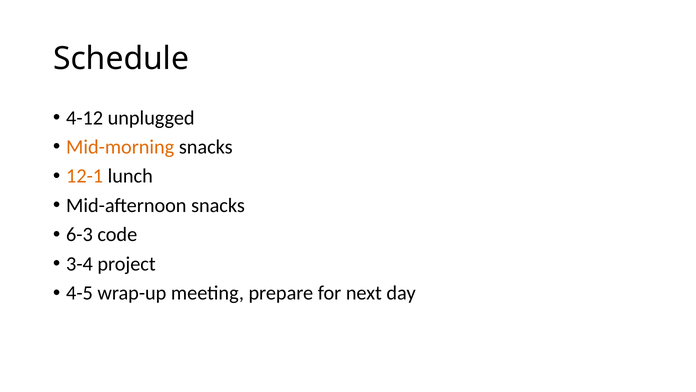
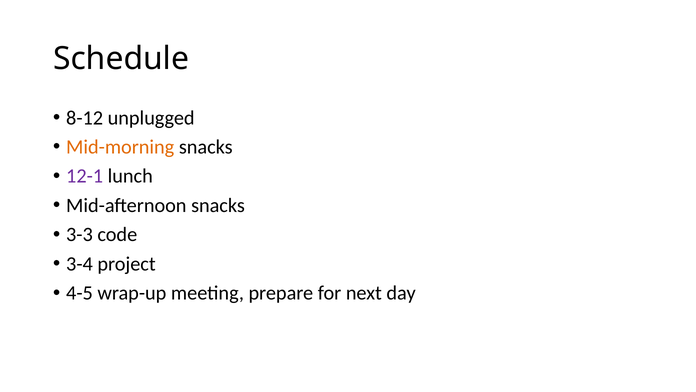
4-12: 4-12 -> 8-12 (85, 118)
12-1 colour: orange -> purple (85, 176)
6-3: 6-3 -> 3-3 (79, 234)
